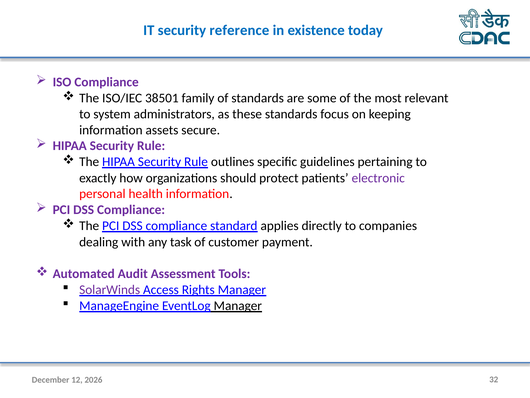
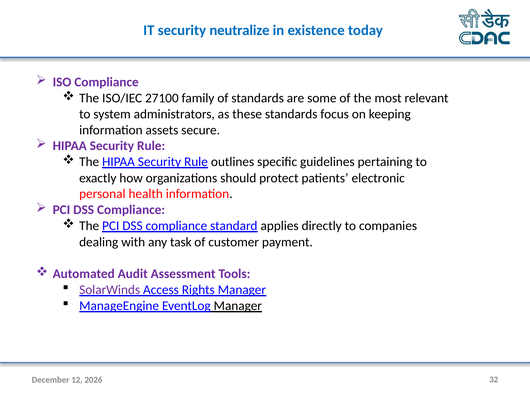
reference: reference -> neutralize (239, 30)
38501: 38501 -> 27100 (162, 98)
electronic colour: purple -> black (378, 178)
